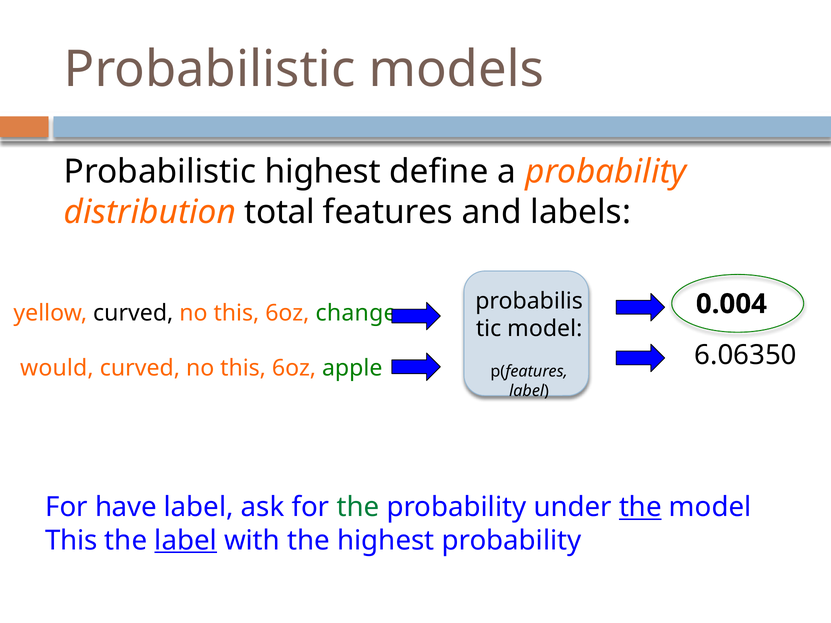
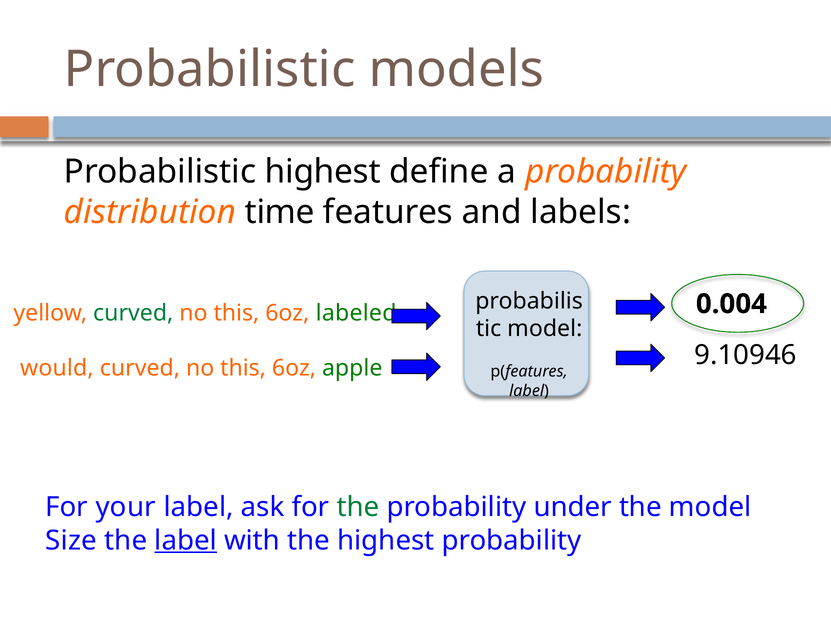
total: total -> time (280, 212)
curved colour: black -> green (133, 313)
change: change -> labeled (356, 313)
6.06350: 6.06350 -> 9.10946 (746, 355)
have: have -> your (126, 507)
the underline: present -> none (640, 507)
This: This -> Size (71, 541)
